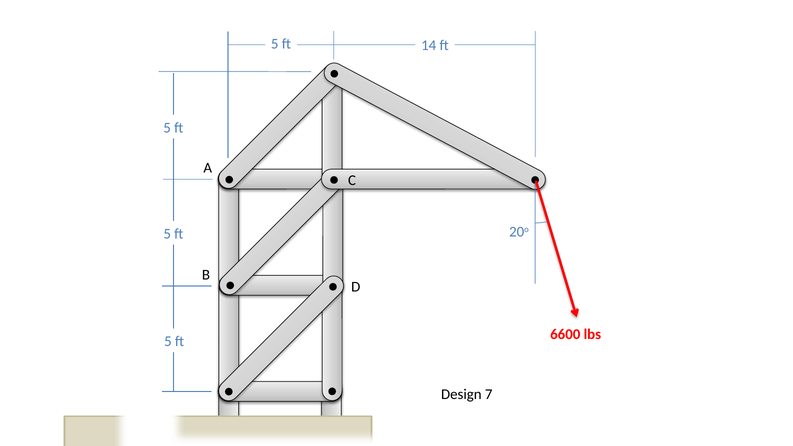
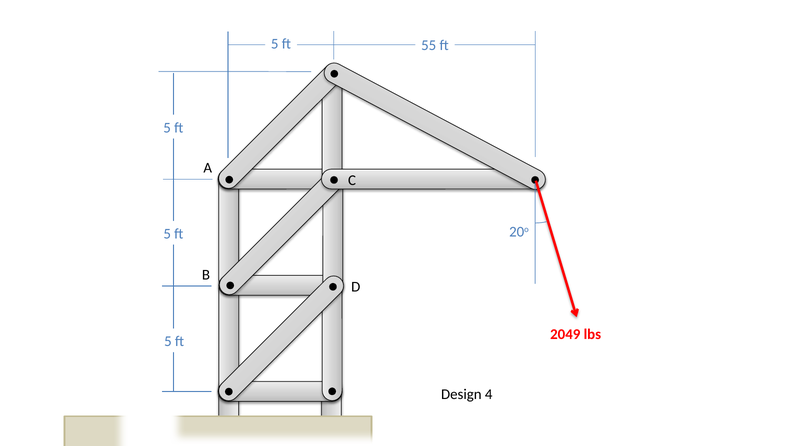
14: 14 -> 55 (429, 45)
6600: 6600 -> 2049 (565, 334)
7: 7 -> 4 (489, 394)
